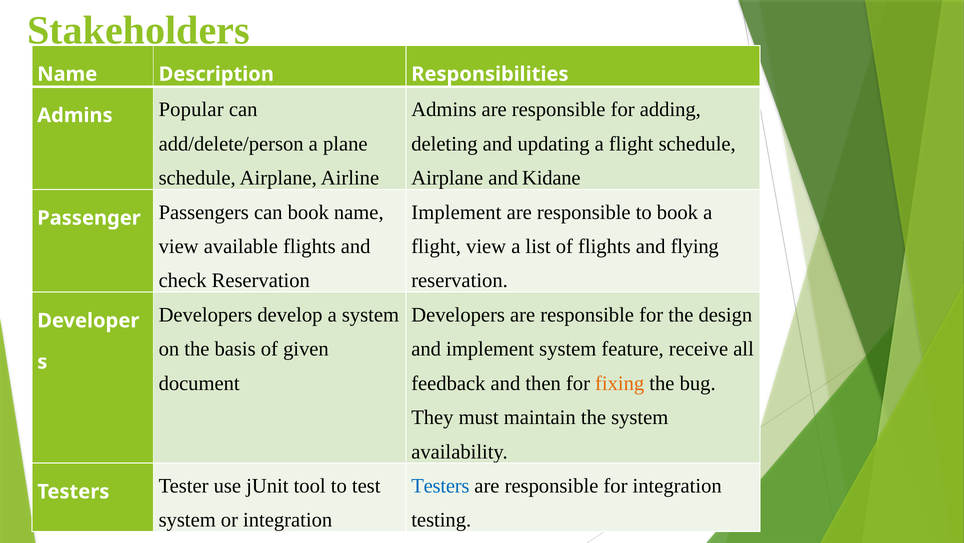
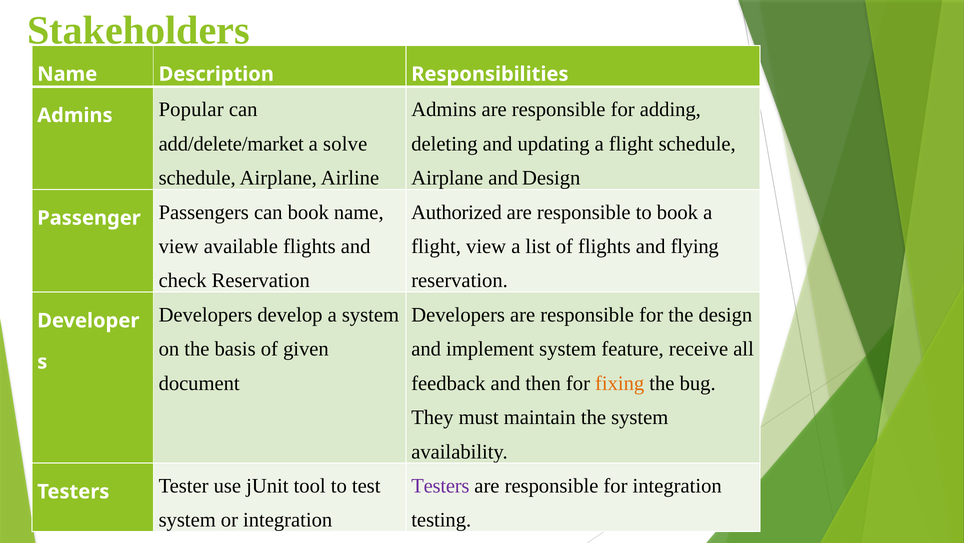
add/delete/person: add/delete/person -> add/delete/market (231, 144)
plane: plane -> solve (345, 144)
and Kidane: Kidane -> Design (551, 178)
Implement: Implement -> Authorized (457, 212)
Testers colour: blue -> purple (440, 485)
